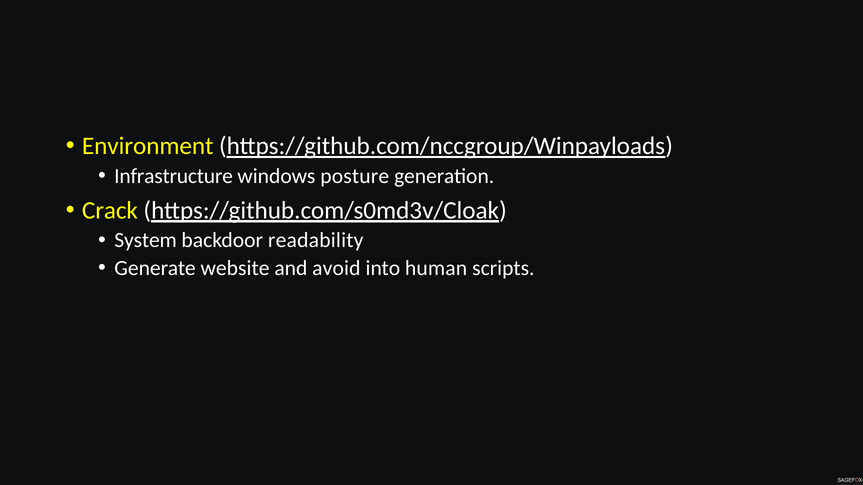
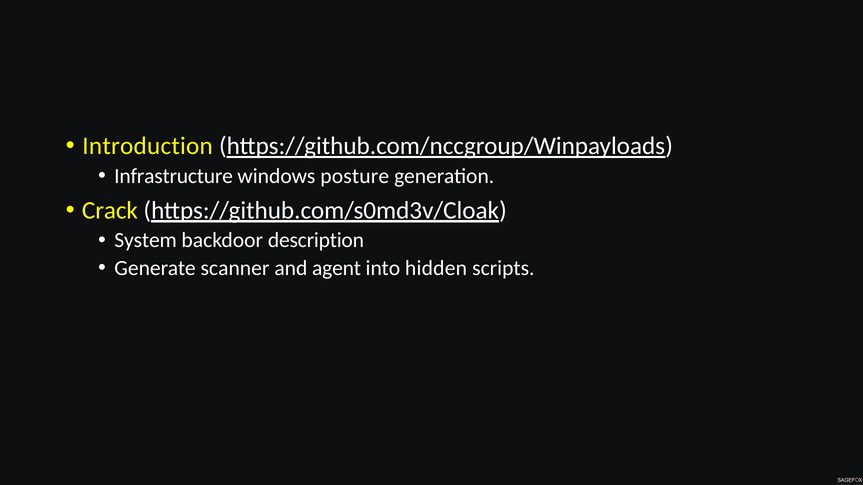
Environment: Environment -> Introduction (148, 146)
readability: readability -> description (316, 241)
website: website -> scanner (235, 268)
avoid: avoid -> agent (337, 268)
human: human -> hidden (436, 268)
